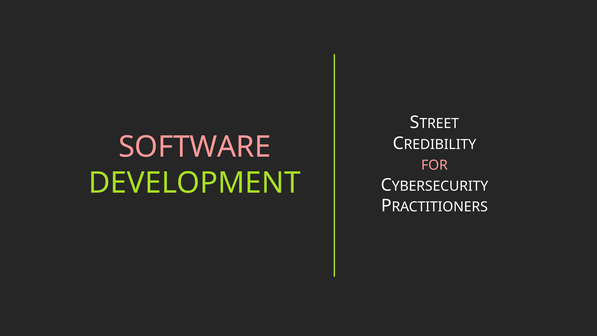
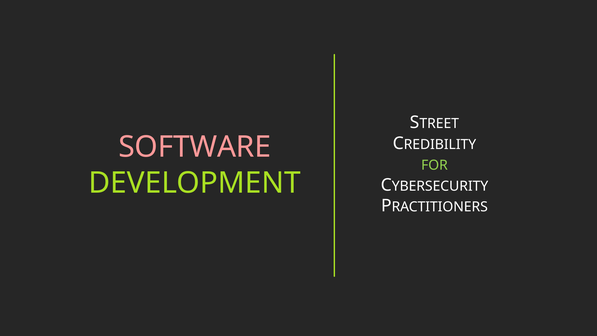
FOR colour: pink -> light green (434, 165)
